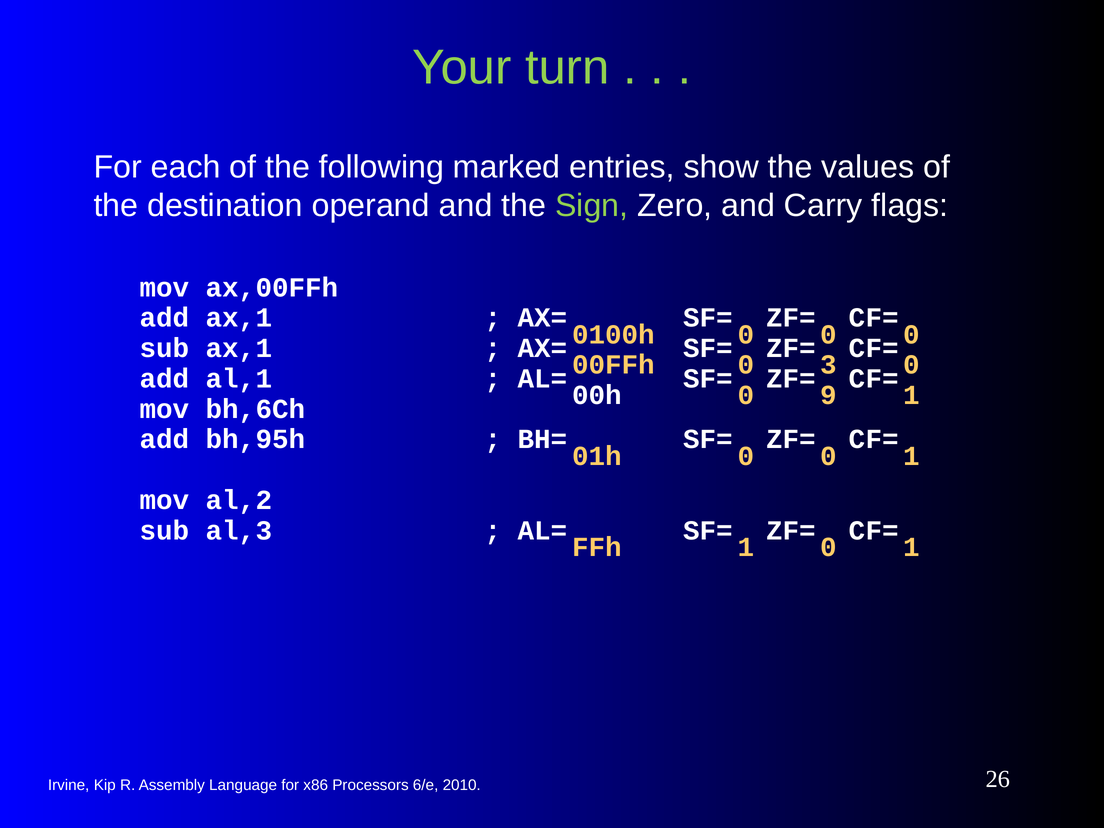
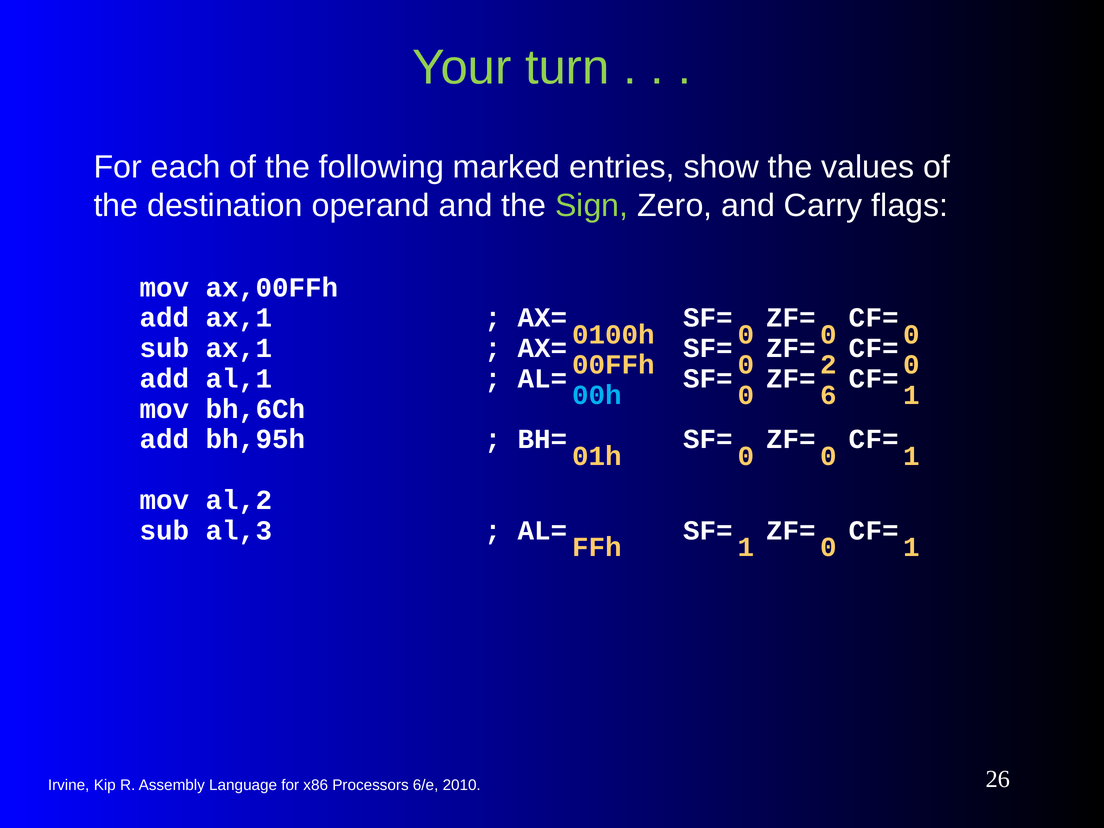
3: 3 -> 2 (829, 365)
00h colour: white -> light blue (597, 395)
9: 9 -> 6 (829, 395)
